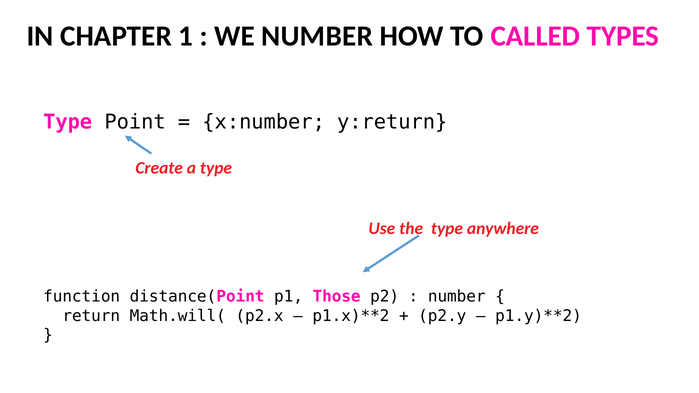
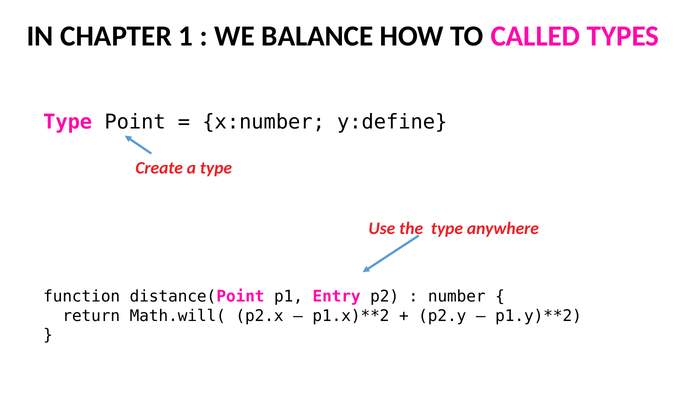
WE NUMBER: NUMBER -> BALANCE (317, 36)
y:return: y:return -> y:define (392, 122)
Those: Those -> Entry (337, 297)
